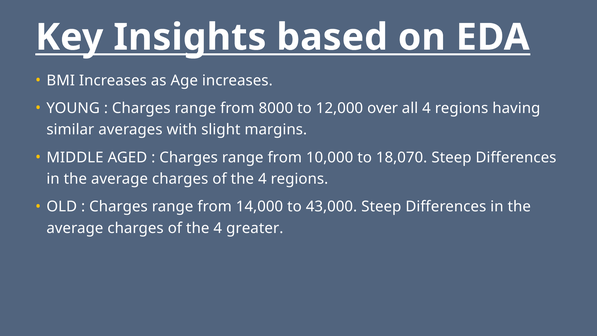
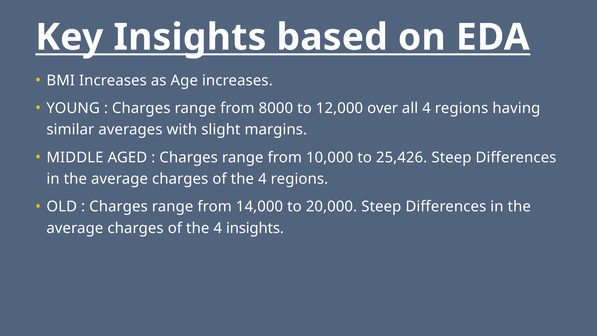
18,070: 18,070 -> 25,426 (402, 157)
43,000: 43,000 -> 20,000 (331, 207)
4 greater: greater -> insights (255, 228)
